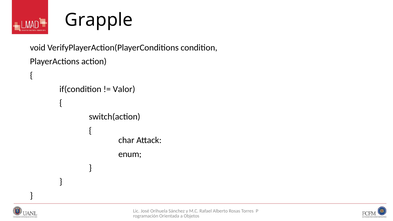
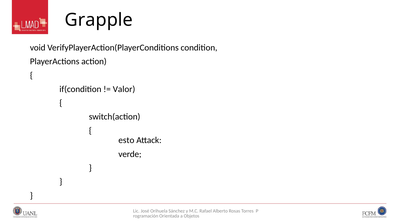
char: char -> esto (126, 140)
enum: enum -> verde (130, 154)
